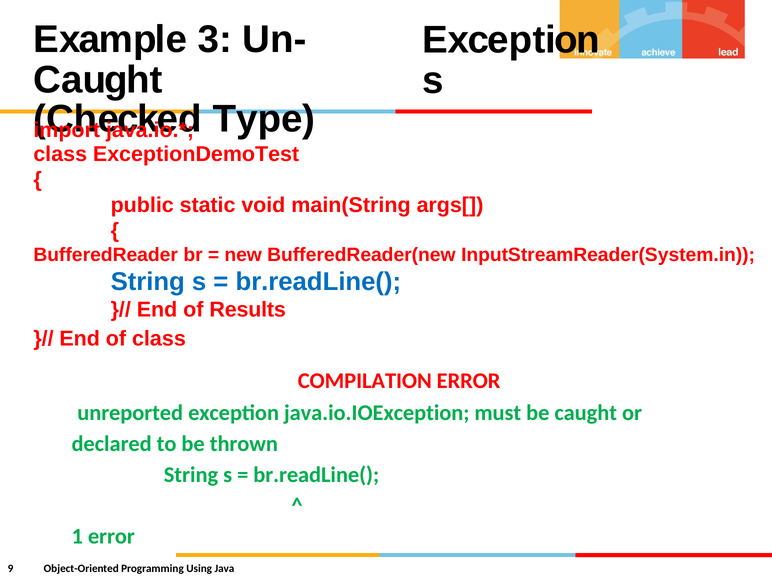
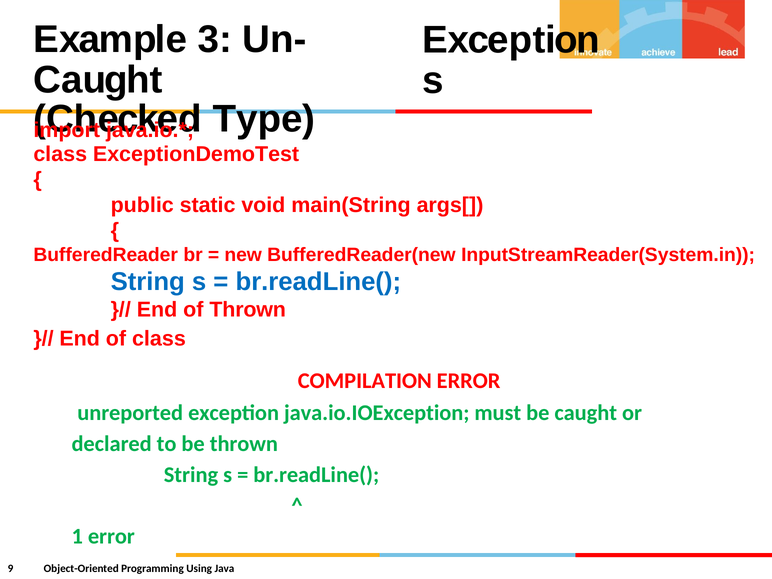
of Results: Results -> Thrown (248, 310)
